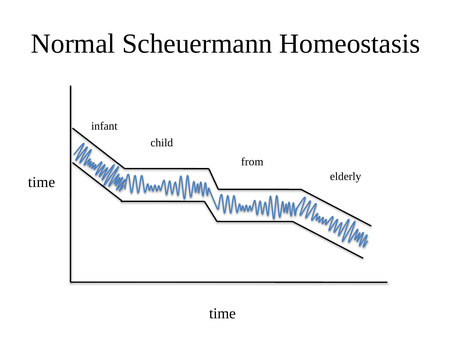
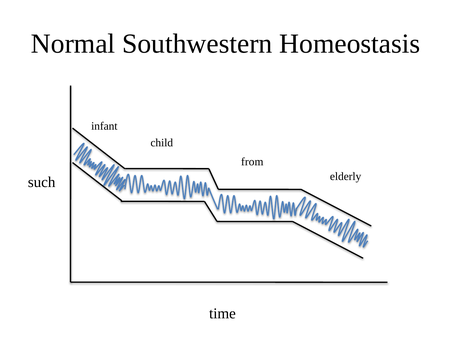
Scheuermann: Scheuermann -> Southwestern (197, 44)
time: time -> such (42, 182)
